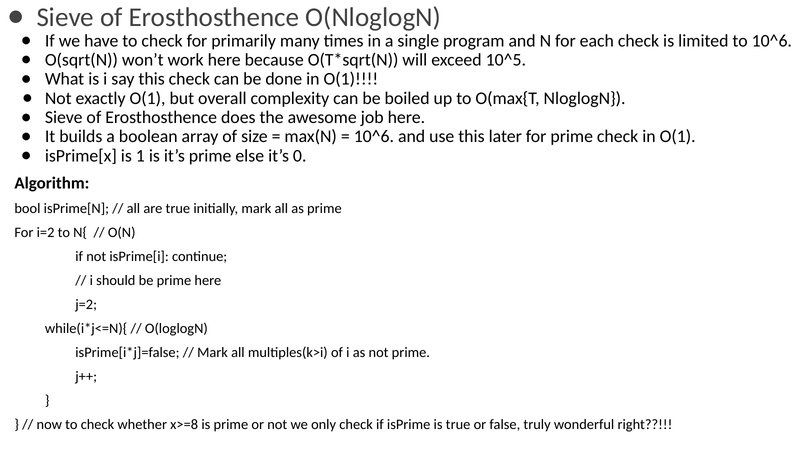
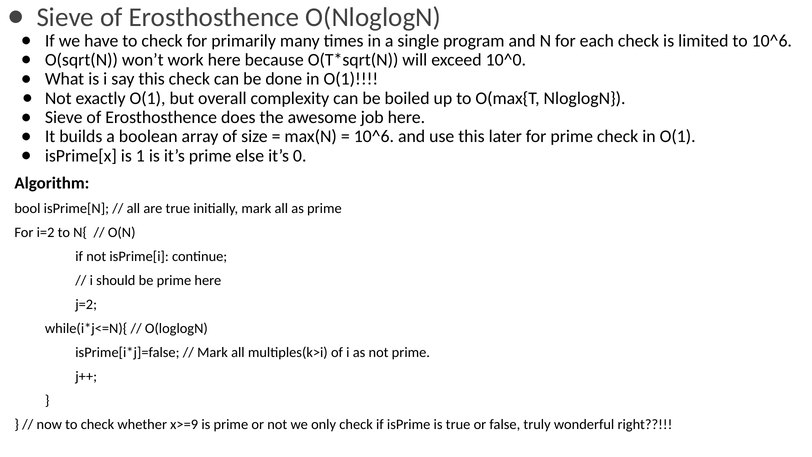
10^5: 10^5 -> 10^0 (506, 60)
x>=8: x>=8 -> x>=9 (184, 424)
